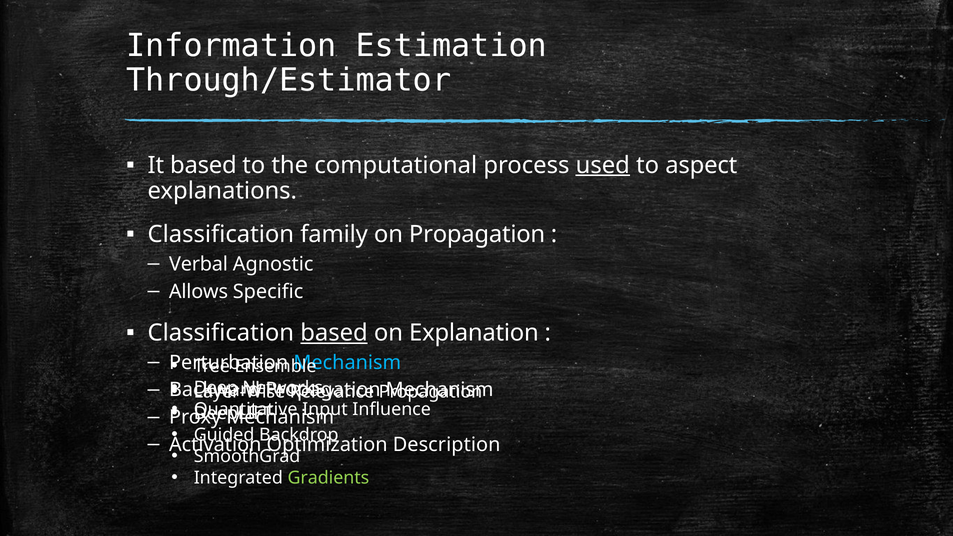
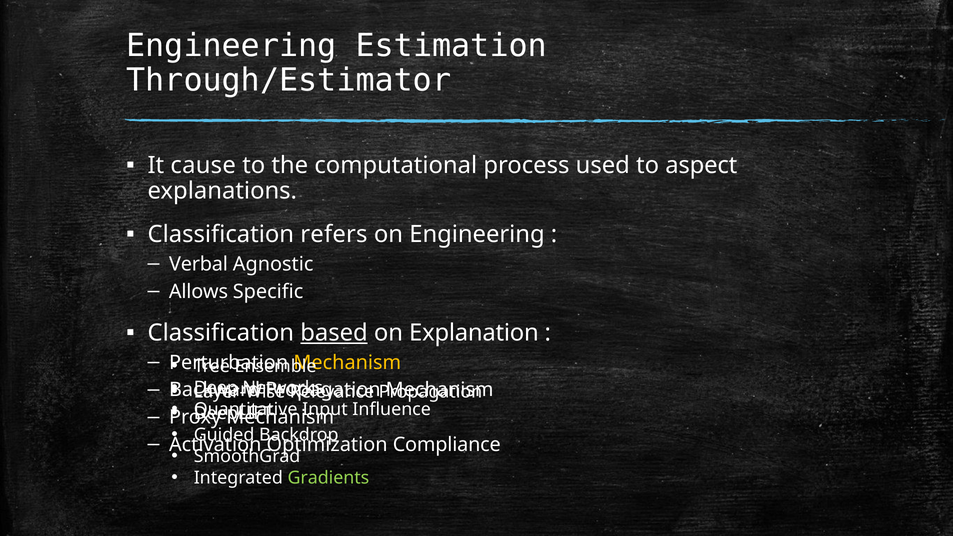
Information: Information -> Engineering (231, 46)
It based: based -> cause (203, 165)
used underline: present -> none (603, 165)
family: family -> refers (334, 235)
on Propagation: Propagation -> Engineering (477, 235)
Mechanism colour: light blue -> yellow (347, 362)
Description: Description -> Compliance (447, 445)
